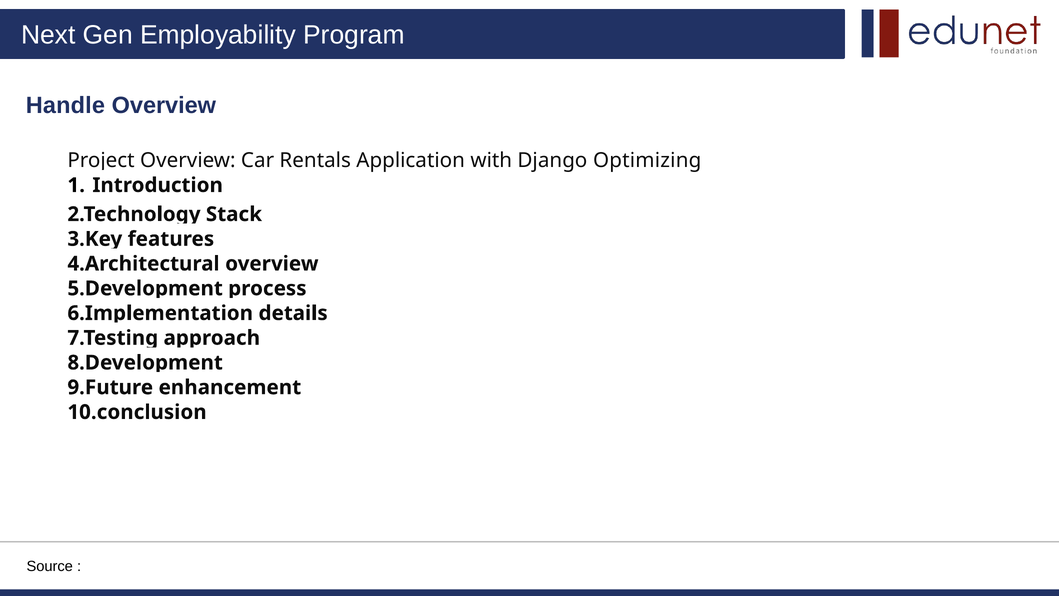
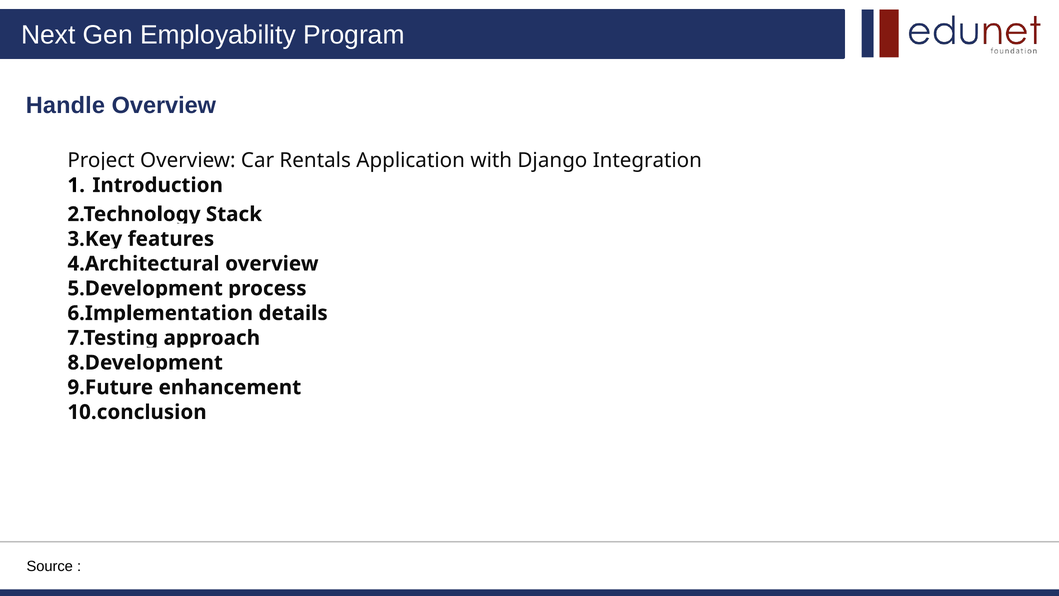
Optimizing: Optimizing -> Integration (647, 160)
